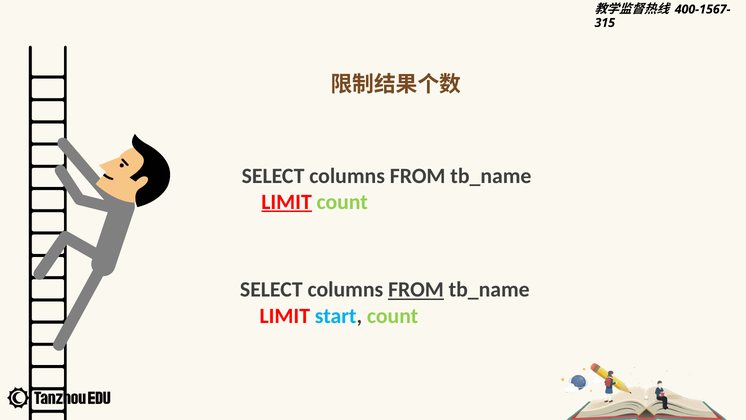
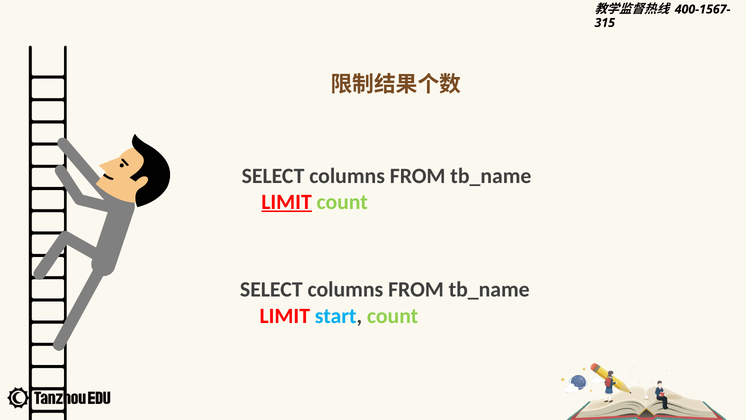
FROM underline: present -> none (416, 290)
